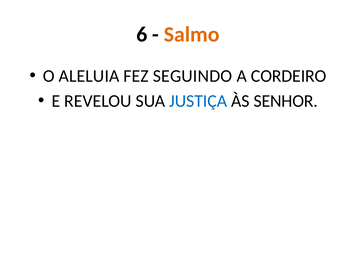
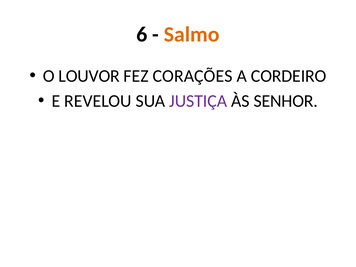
ALELUIA: ALELUIA -> LOUVOR (89, 76)
SEGUINDO: SEGUINDO -> CORAÇÕES (193, 76)
JUSTIÇA colour: blue -> purple (198, 101)
